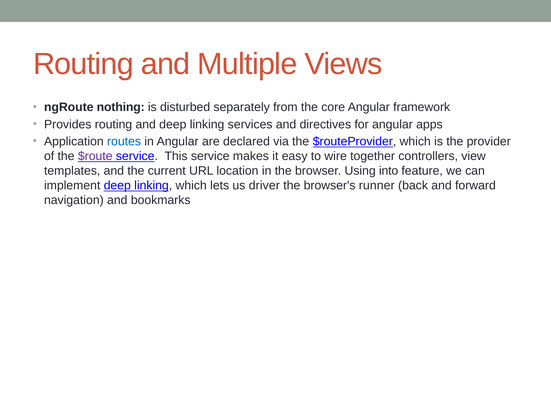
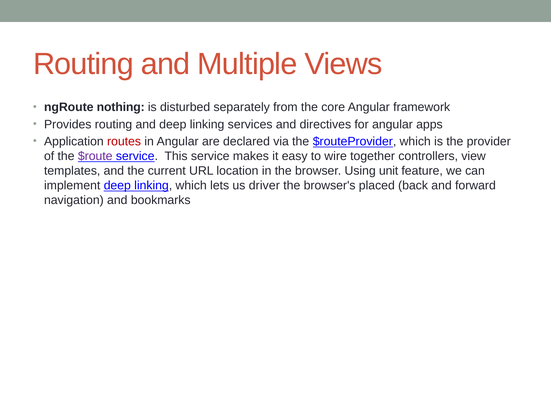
routes colour: blue -> red (124, 142)
into: into -> unit (389, 171)
runner: runner -> placed (377, 186)
